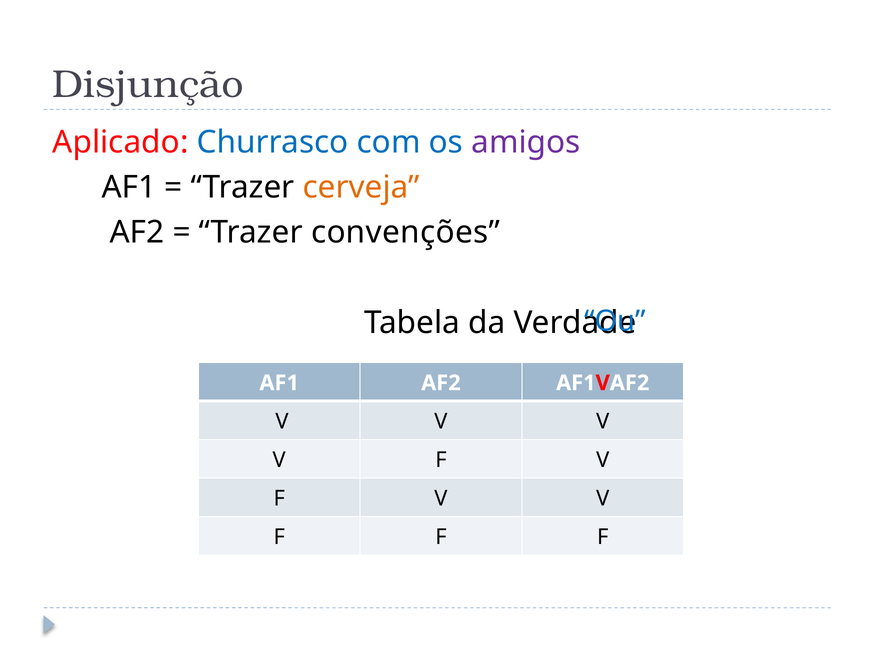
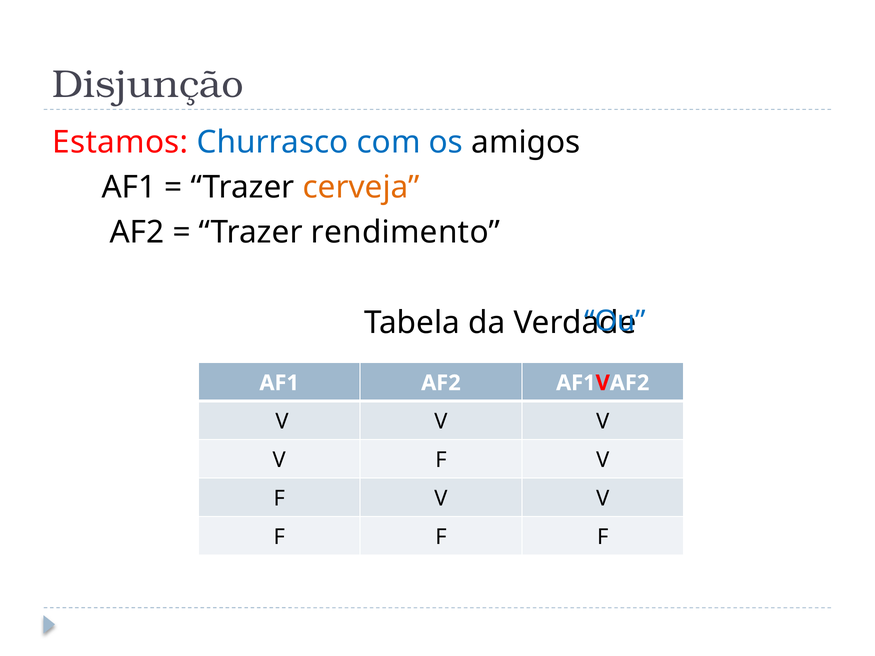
Aplicado: Aplicado -> Estamos (120, 142)
amigos colour: purple -> black (526, 142)
convenções: convenções -> rendimento (406, 233)
